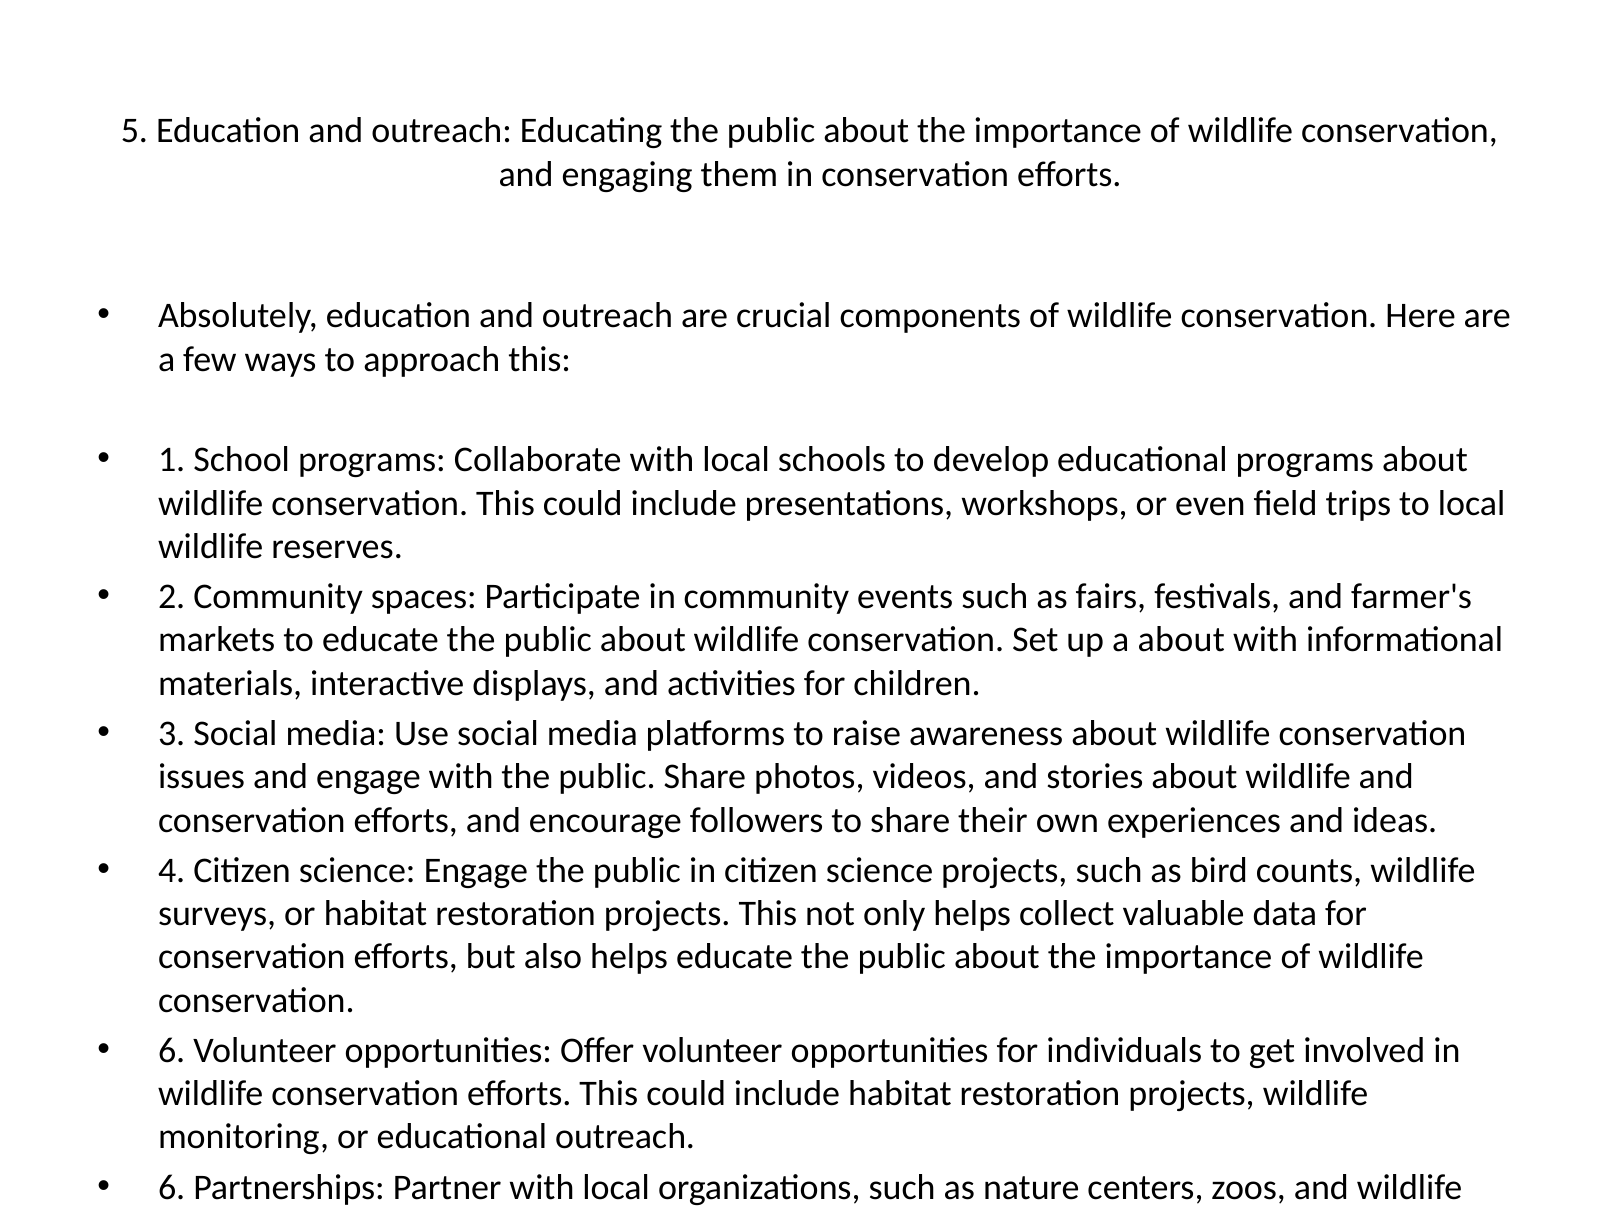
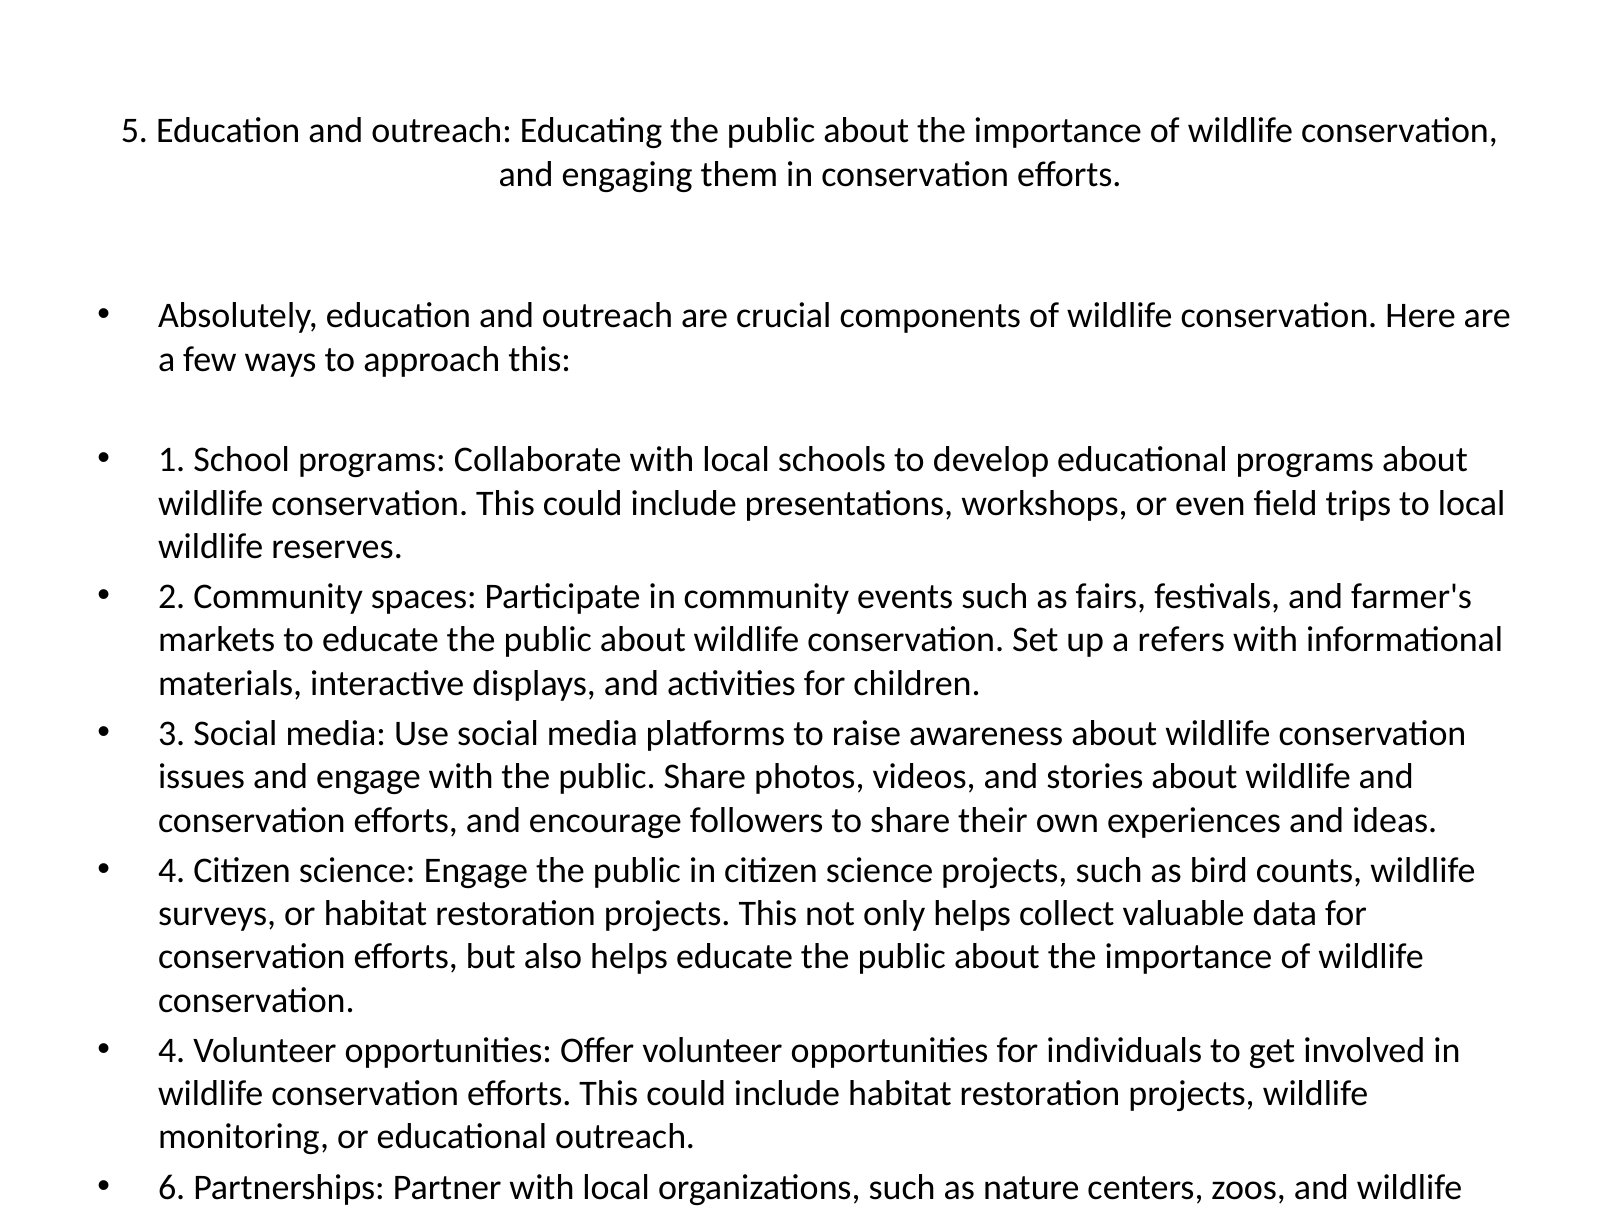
a about: about -> refers (1181, 640)
6: 6 -> 4 (172, 1050)
